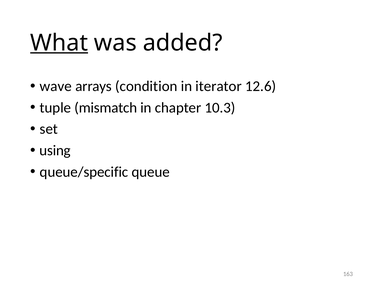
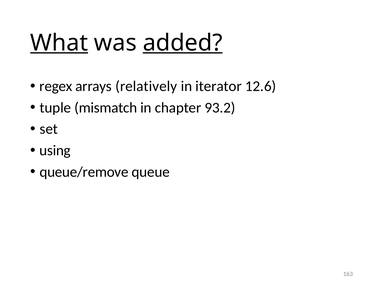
added underline: none -> present (183, 43)
wave: wave -> regex (56, 86)
condition: condition -> relatively (146, 86)
10.3: 10.3 -> 93.2 (220, 108)
queue/specific: queue/specific -> queue/remove (84, 172)
